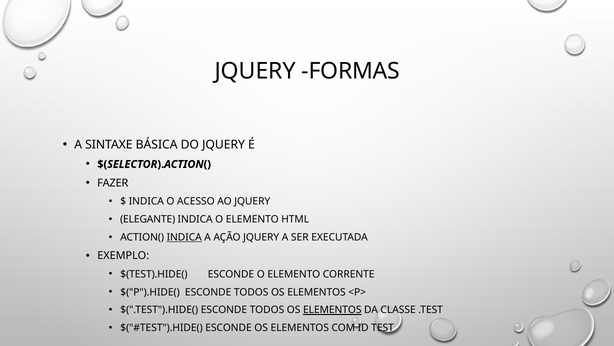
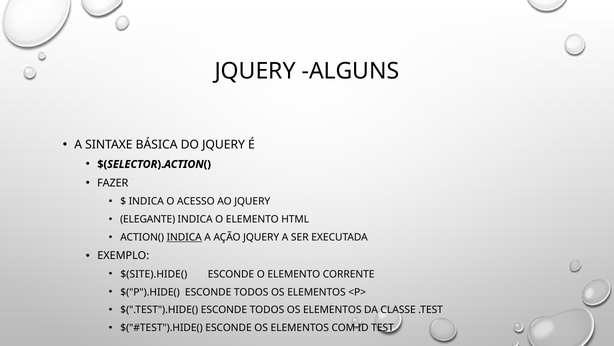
FORMAS: FORMAS -> ALGUNS (351, 71)
$(TEST).HIDE(: $(TEST).HIDE( -> $(SITE).HIDE( (154, 274)
ELEMENTOS underline: present -> none (332, 310)
